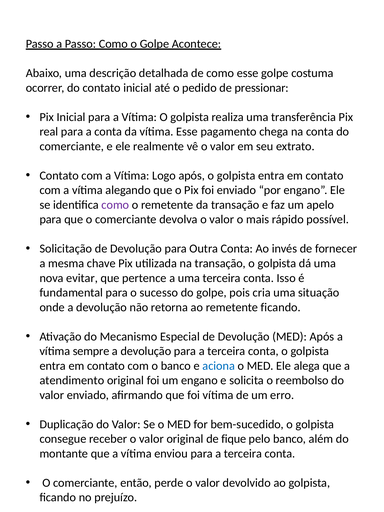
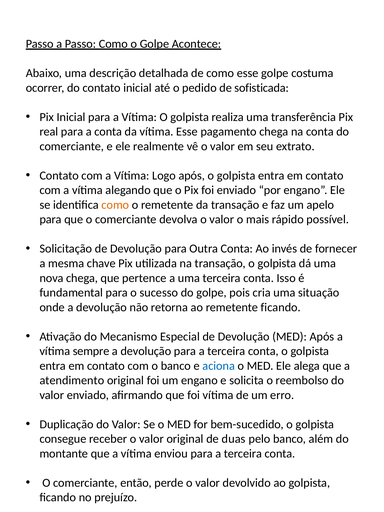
pressionar: pressionar -> sofisticada (262, 88)
como colour: purple -> orange (115, 205)
nova evitar: evitar -> chega (82, 278)
fique: fique -> duas (234, 439)
